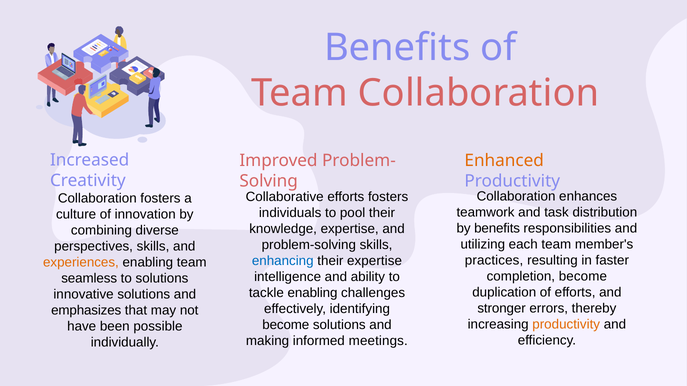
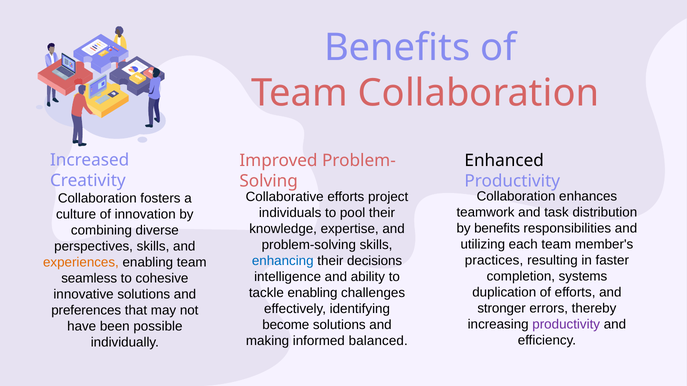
Enhanced colour: orange -> black (504, 161)
efforts fosters: fosters -> project (388, 197)
their expertise: expertise -> decisions (375, 261)
completion become: become -> systems (583, 277)
to solutions: solutions -> cohesive (162, 279)
emphasizes: emphasizes -> preferences (86, 311)
productivity colour: orange -> purple (566, 325)
meetings: meetings -> balanced (378, 341)
